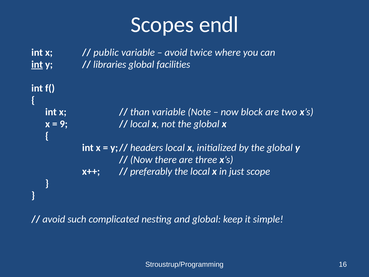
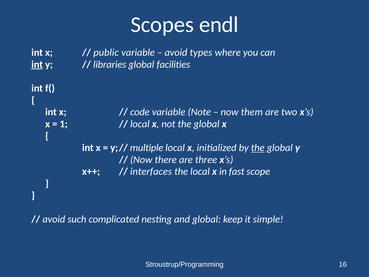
twice: twice -> types (201, 52)
than: than -> code (140, 112)
block: block -> them (252, 112)
9: 9 -> 1 (64, 124)
headers: headers -> multiple (147, 148)
the underline: none -> present (258, 148)
preferably: preferably -> interfaces (151, 171)
just: just -> fast (237, 171)
